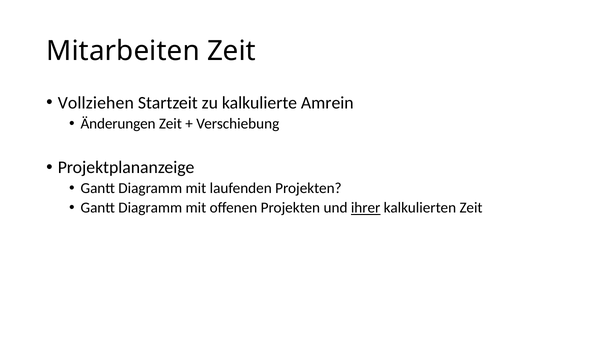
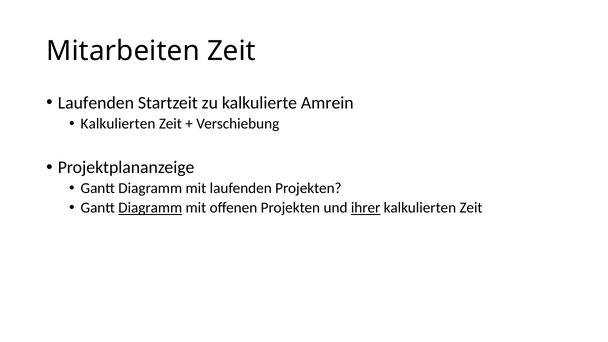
Vollziehen: Vollziehen -> Laufenden (96, 103)
Änderungen: Änderungen -> Kalkulierten (118, 124)
Diagramm underline: none -> present (150, 208)
